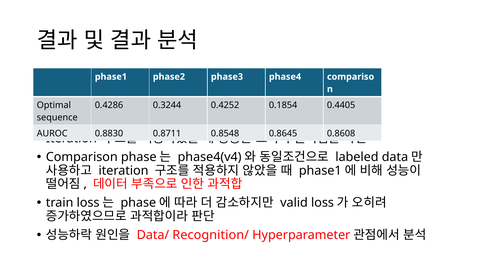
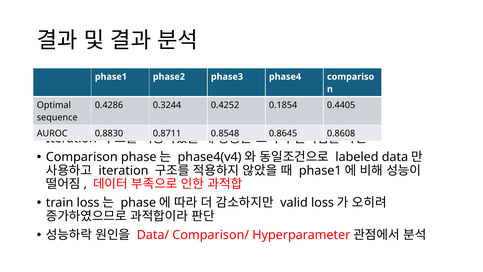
Recognition/: Recognition/ -> Comparison/ (211, 235)
